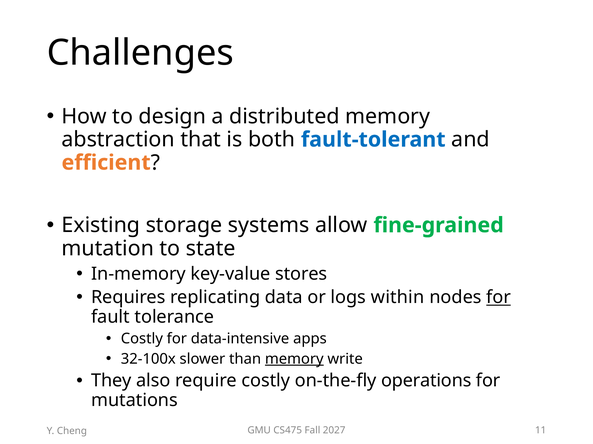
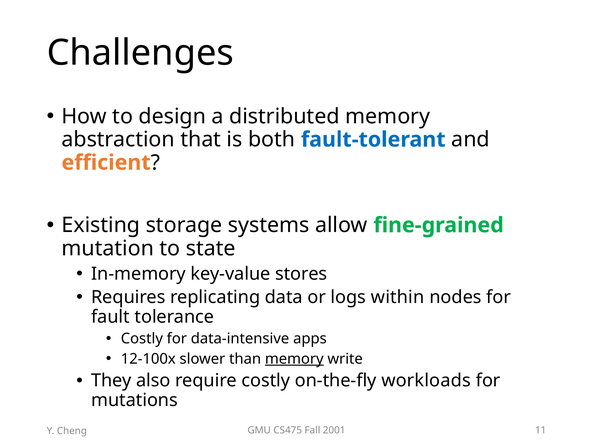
for underline: present -> none (499, 298)
32-100x: 32-100x -> 12-100x (148, 359)
operations: operations -> workloads (426, 381)
2027: 2027 -> 2001 (334, 431)
